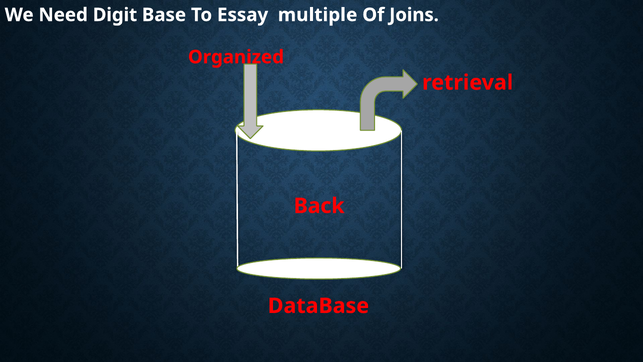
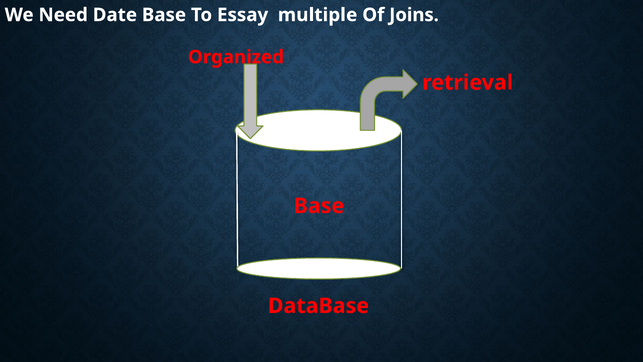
Digit: Digit -> Date (115, 15)
Back: Back -> Base (319, 206)
